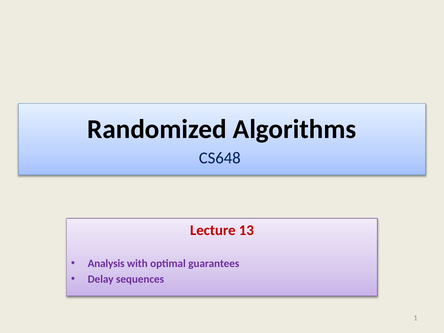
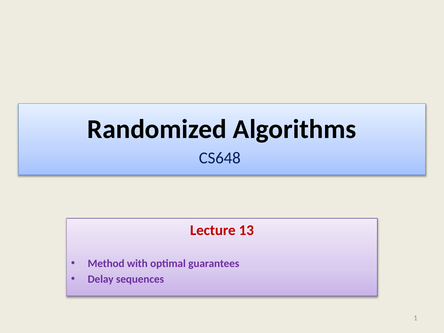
Analysis: Analysis -> Method (106, 263)
